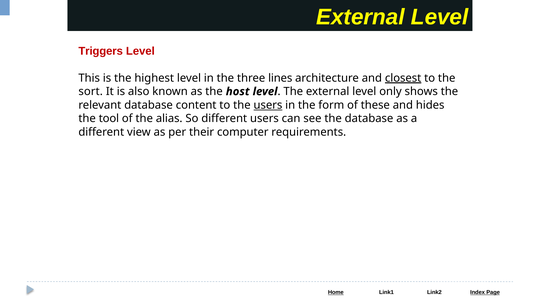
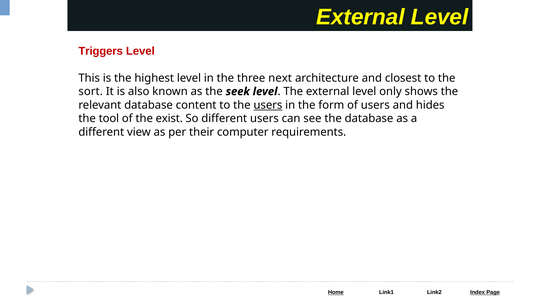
lines: lines -> next (280, 78)
closest underline: present -> none (403, 78)
host: host -> seek (238, 91)
of these: these -> users (375, 105)
alias: alias -> exist (169, 118)
